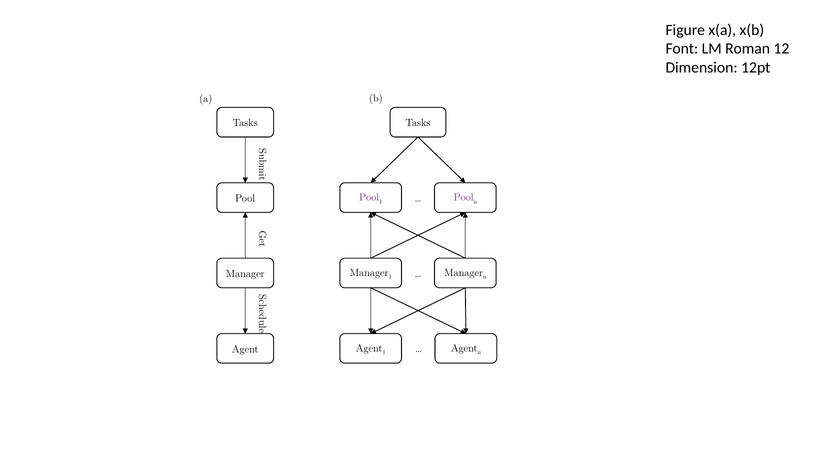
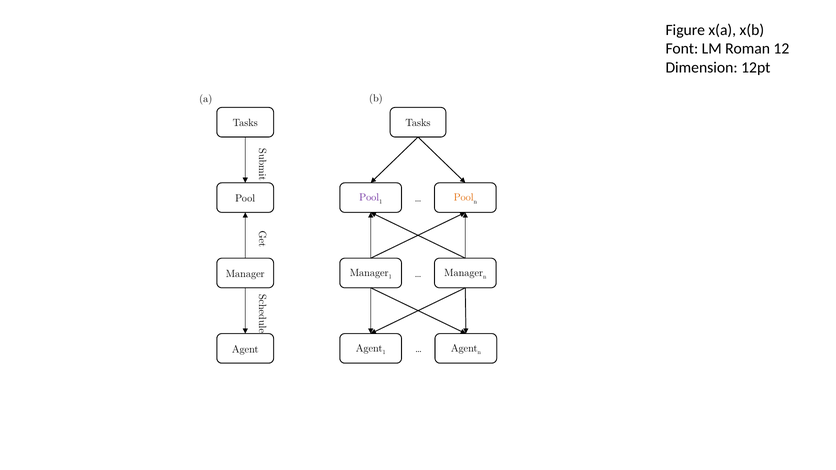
Pool colour: purple -> orange (464, 198)
